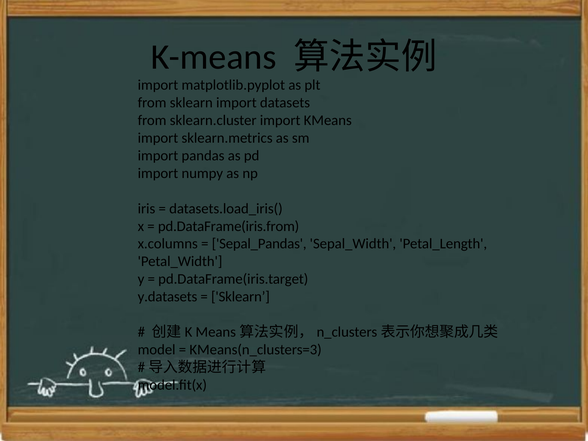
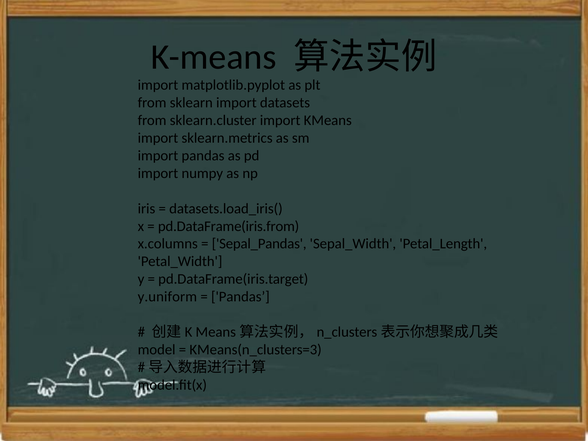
y.datasets: y.datasets -> y.uniform (167, 297)
Sklearn: Sklearn -> Pandas (240, 297)
